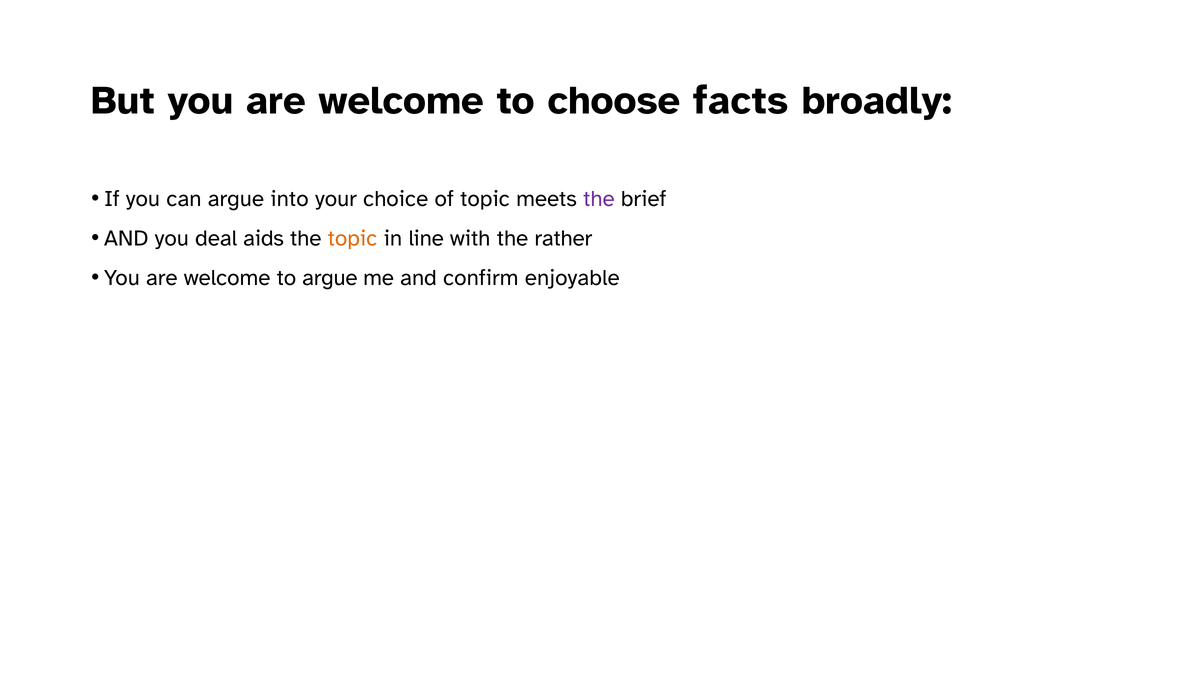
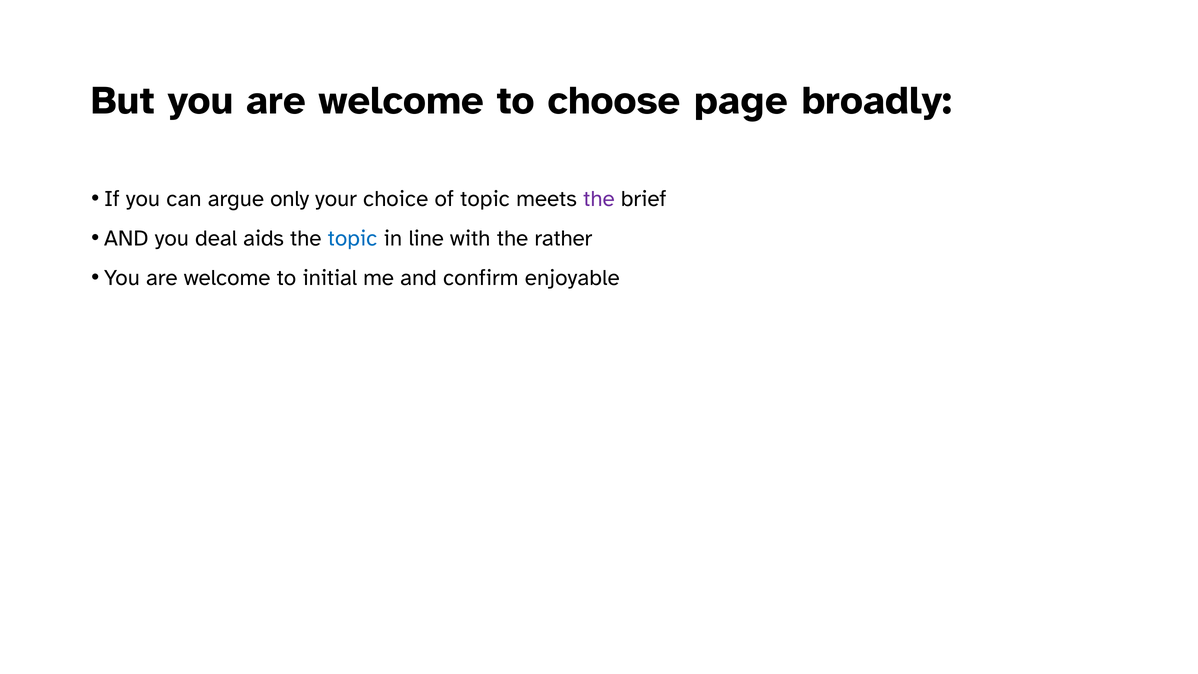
facts: facts -> page (741, 101)
into: into -> only (290, 199)
topic colour: orange -> blue (353, 238)
to argue: argue -> initial (330, 278)
